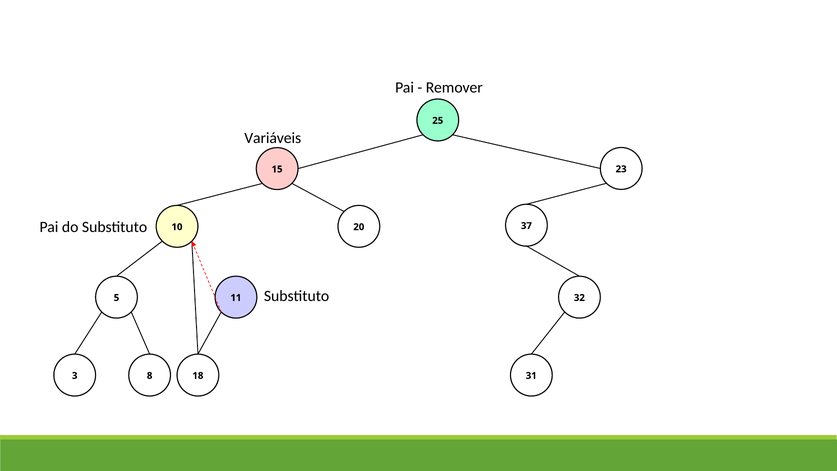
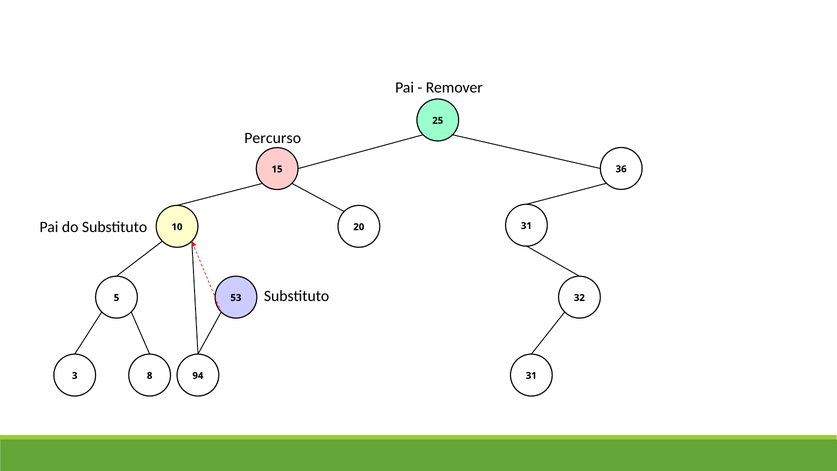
Variáveis: Variáveis -> Percurso (273, 138)
23: 23 -> 36 (621, 169)
20 37: 37 -> 31 (526, 226)
11: 11 -> 53 (236, 298)
18: 18 -> 94 (198, 376)
